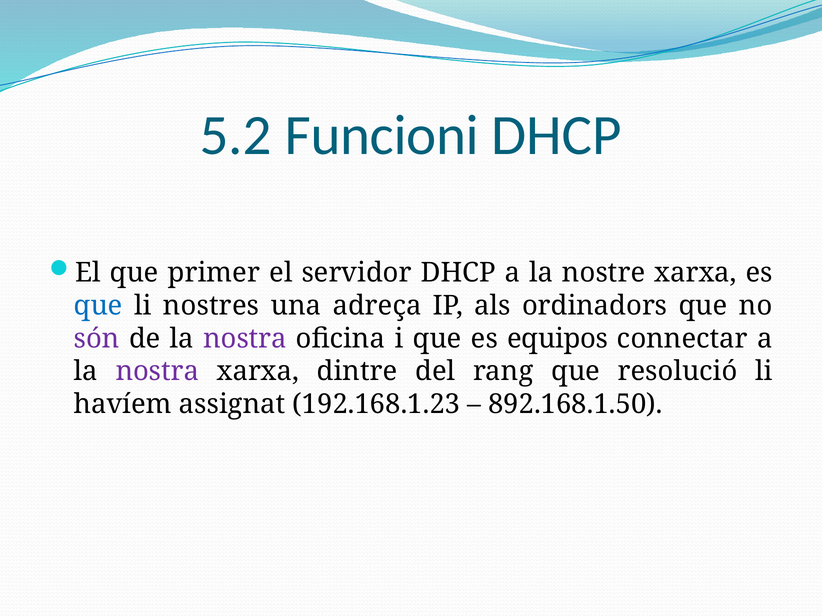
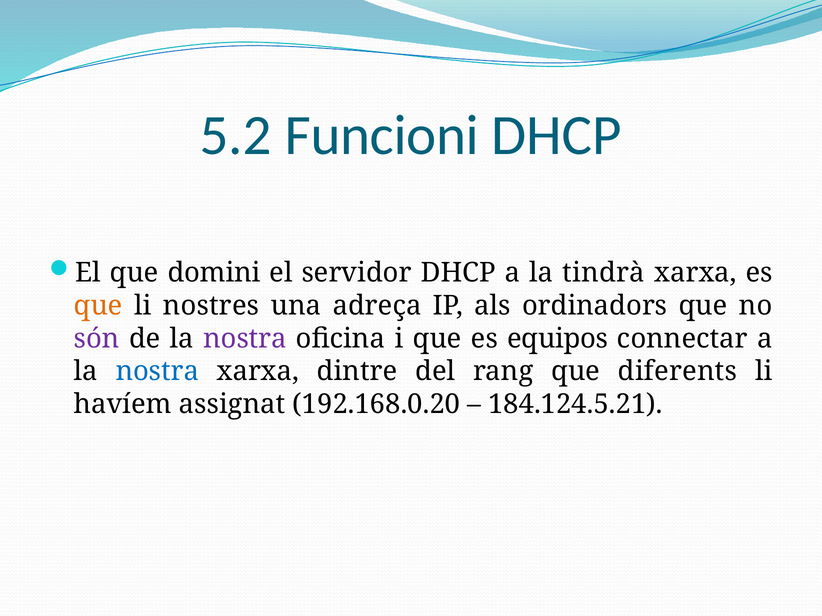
primer: primer -> domini (214, 273)
nostre: nostre -> tindrà (604, 273)
que colour: blue -> orange (98, 306)
nostra colour: purple -> blue (157, 372)
resolució: resolució -> diferents (678, 372)
192.168.1.23: 192.168.1.23 -> 192.168.0.20 (376, 405)
892.168.1.50: 892.168.1.50 -> 184.124.5.21 (575, 405)
